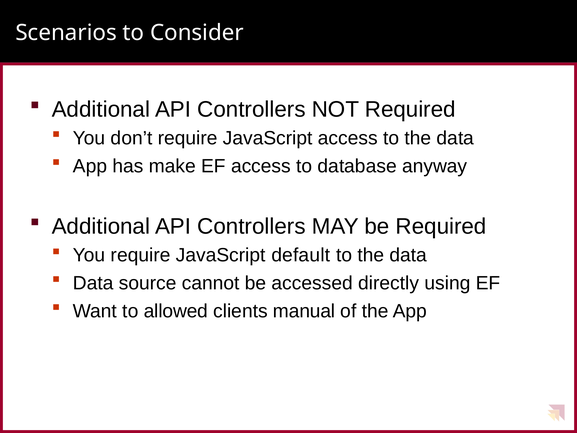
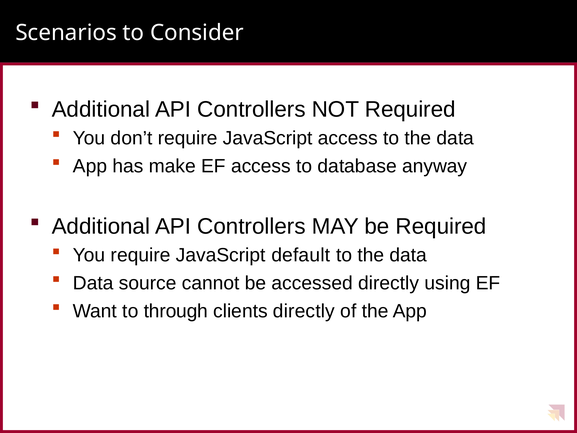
allowed: allowed -> through (176, 311)
clients manual: manual -> directly (304, 311)
